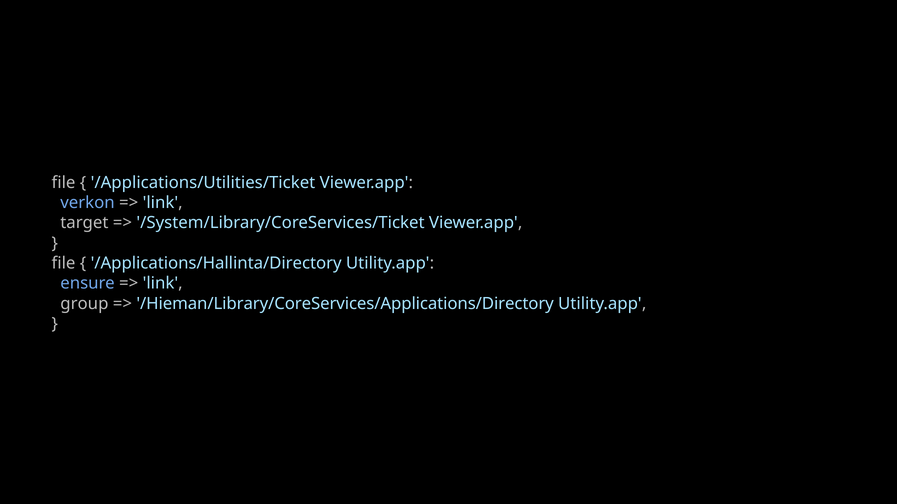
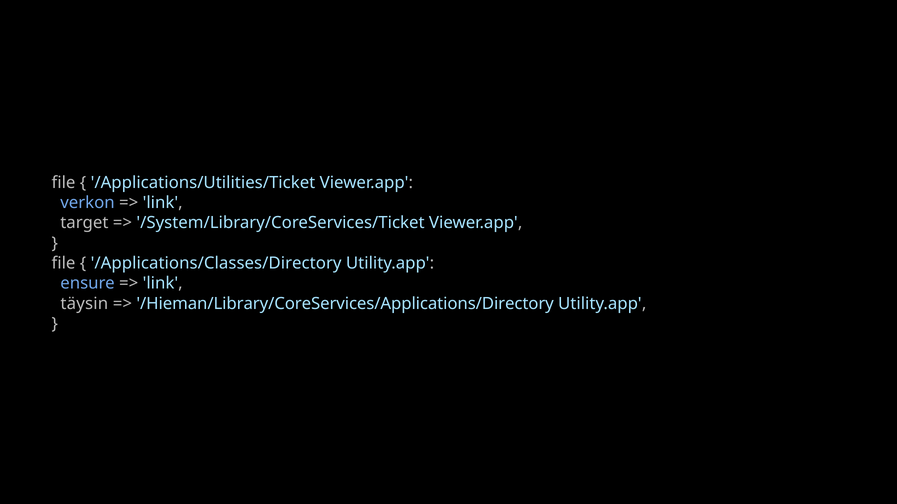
/Applications/Hallinta/Directory: /Applications/Hallinta/Directory -> /Applications/Classes/Directory (216, 264)
group: group -> täysin (84, 304)
